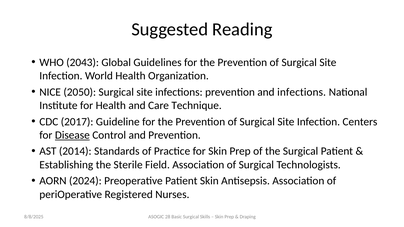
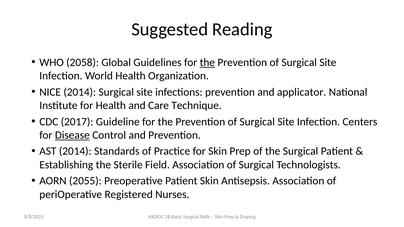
2043: 2043 -> 2058 (83, 63)
the underline: none -> present (207, 63)
NICE 2050: 2050 -> 2014 (80, 92)
and infections: infections -> applicator (302, 92)
2024: 2024 -> 2055 (85, 181)
